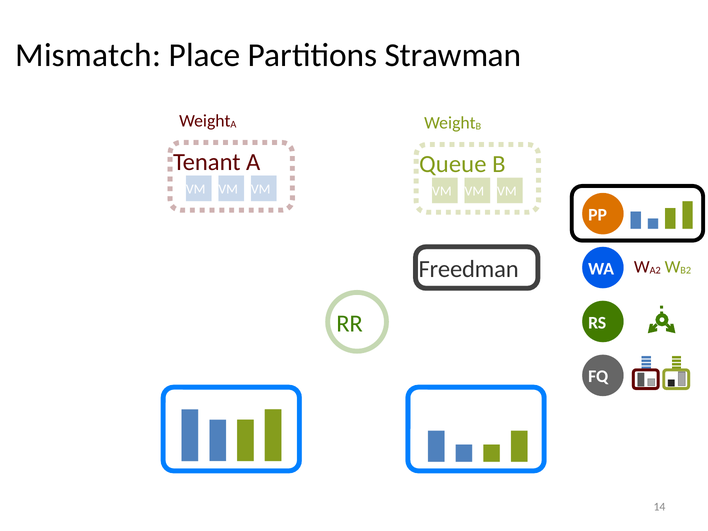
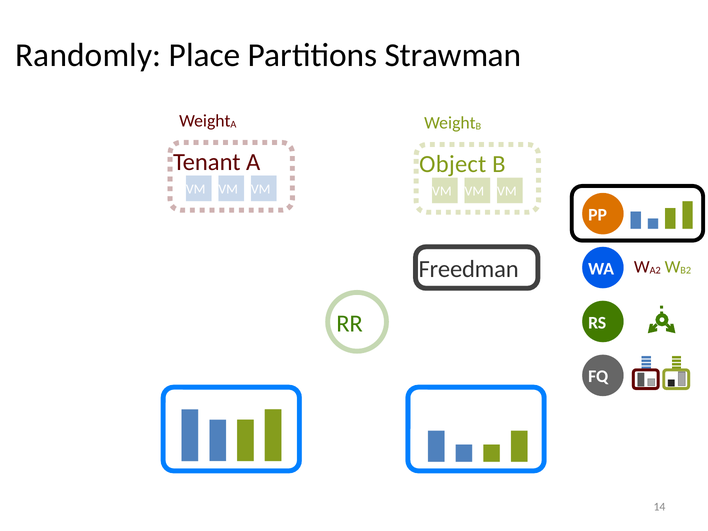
Mismatch: Mismatch -> Randomly (88, 55)
Queue: Queue -> Object (453, 164)
